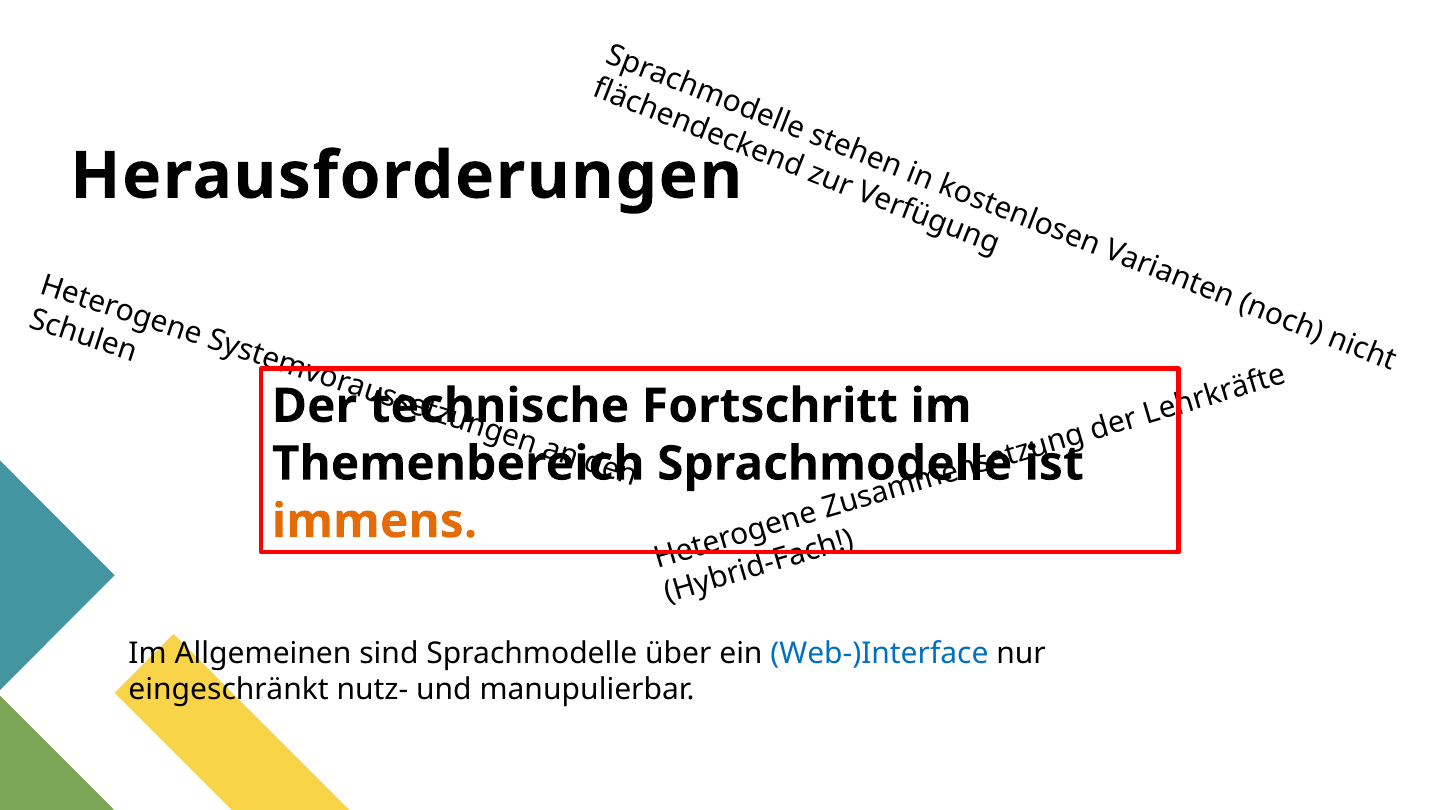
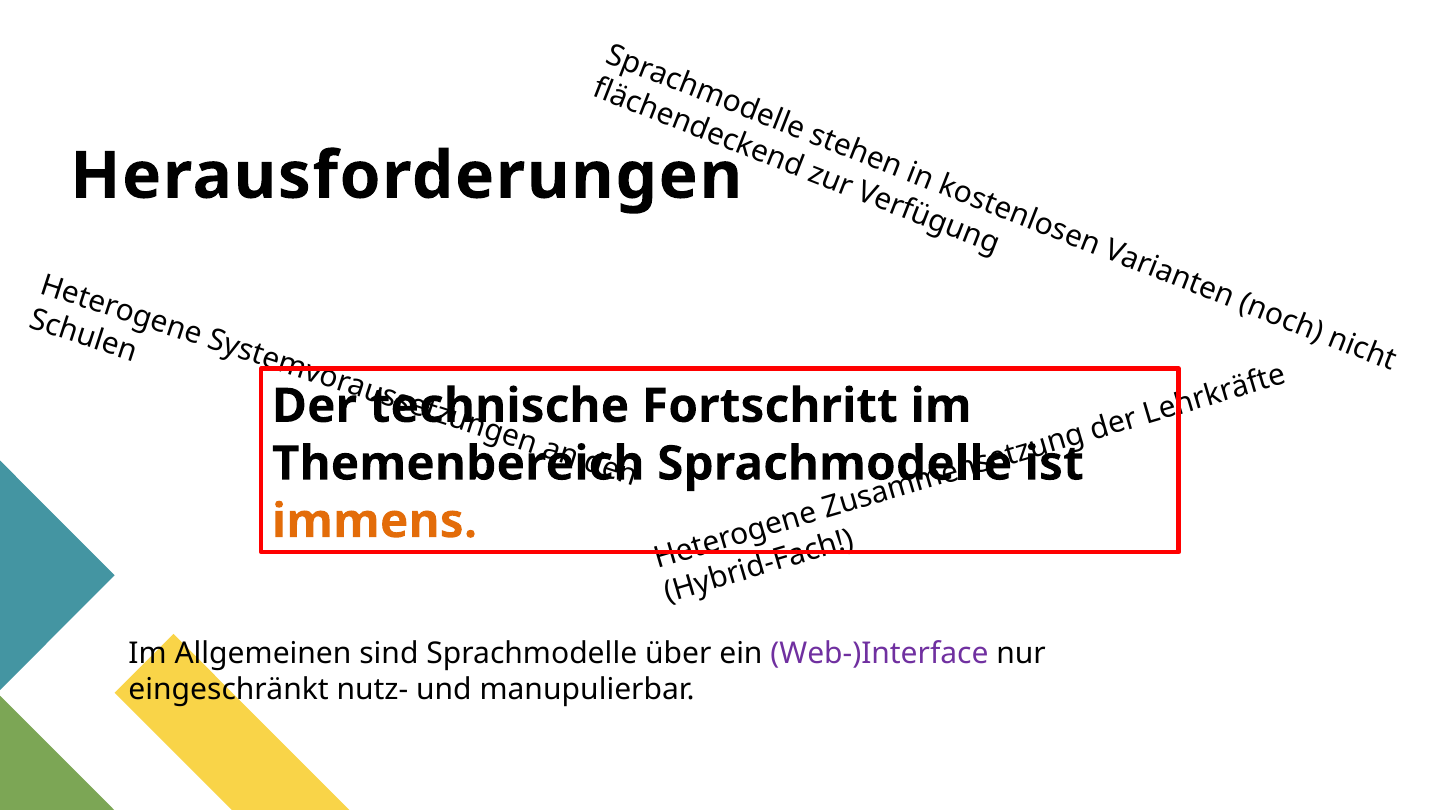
Web-)Interface colour: blue -> purple (879, 653)
